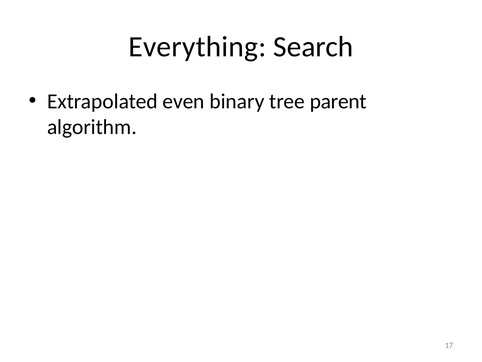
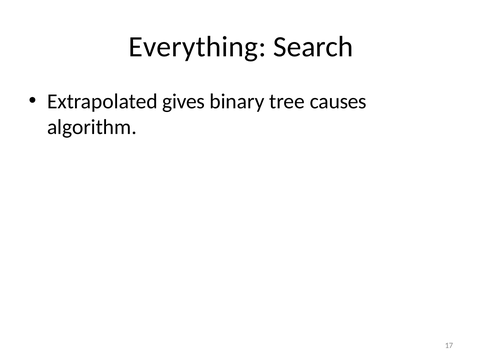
even: even -> gives (184, 101)
parent: parent -> causes (338, 101)
